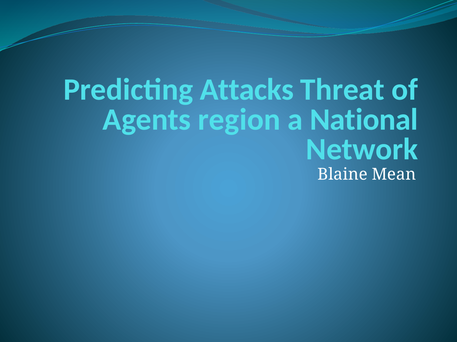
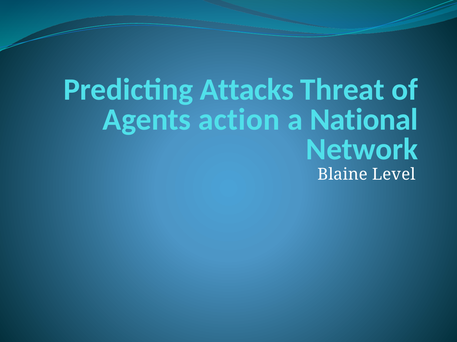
region: region -> action (239, 120)
Mean: Mean -> Level (394, 175)
